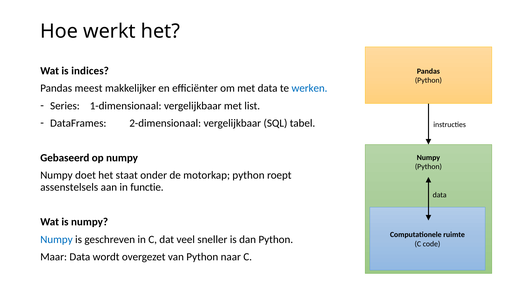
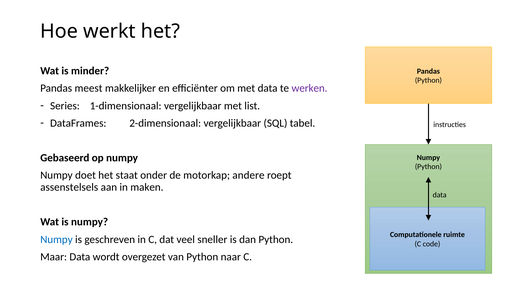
indices: indices -> minder (90, 71)
werken colour: blue -> purple (309, 88)
motorkap python: python -> andere (248, 175)
functie: functie -> maken (147, 187)
